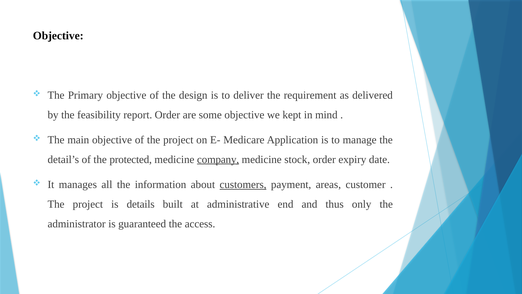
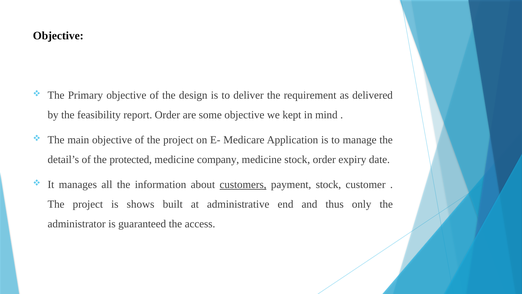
company underline: present -> none (218, 159)
payment areas: areas -> stock (328, 184)
details: details -> shows (141, 204)
